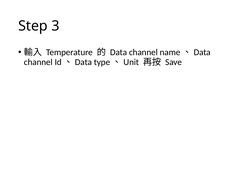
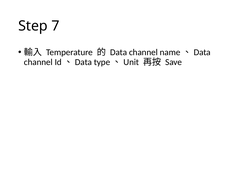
3: 3 -> 7 (55, 26)
